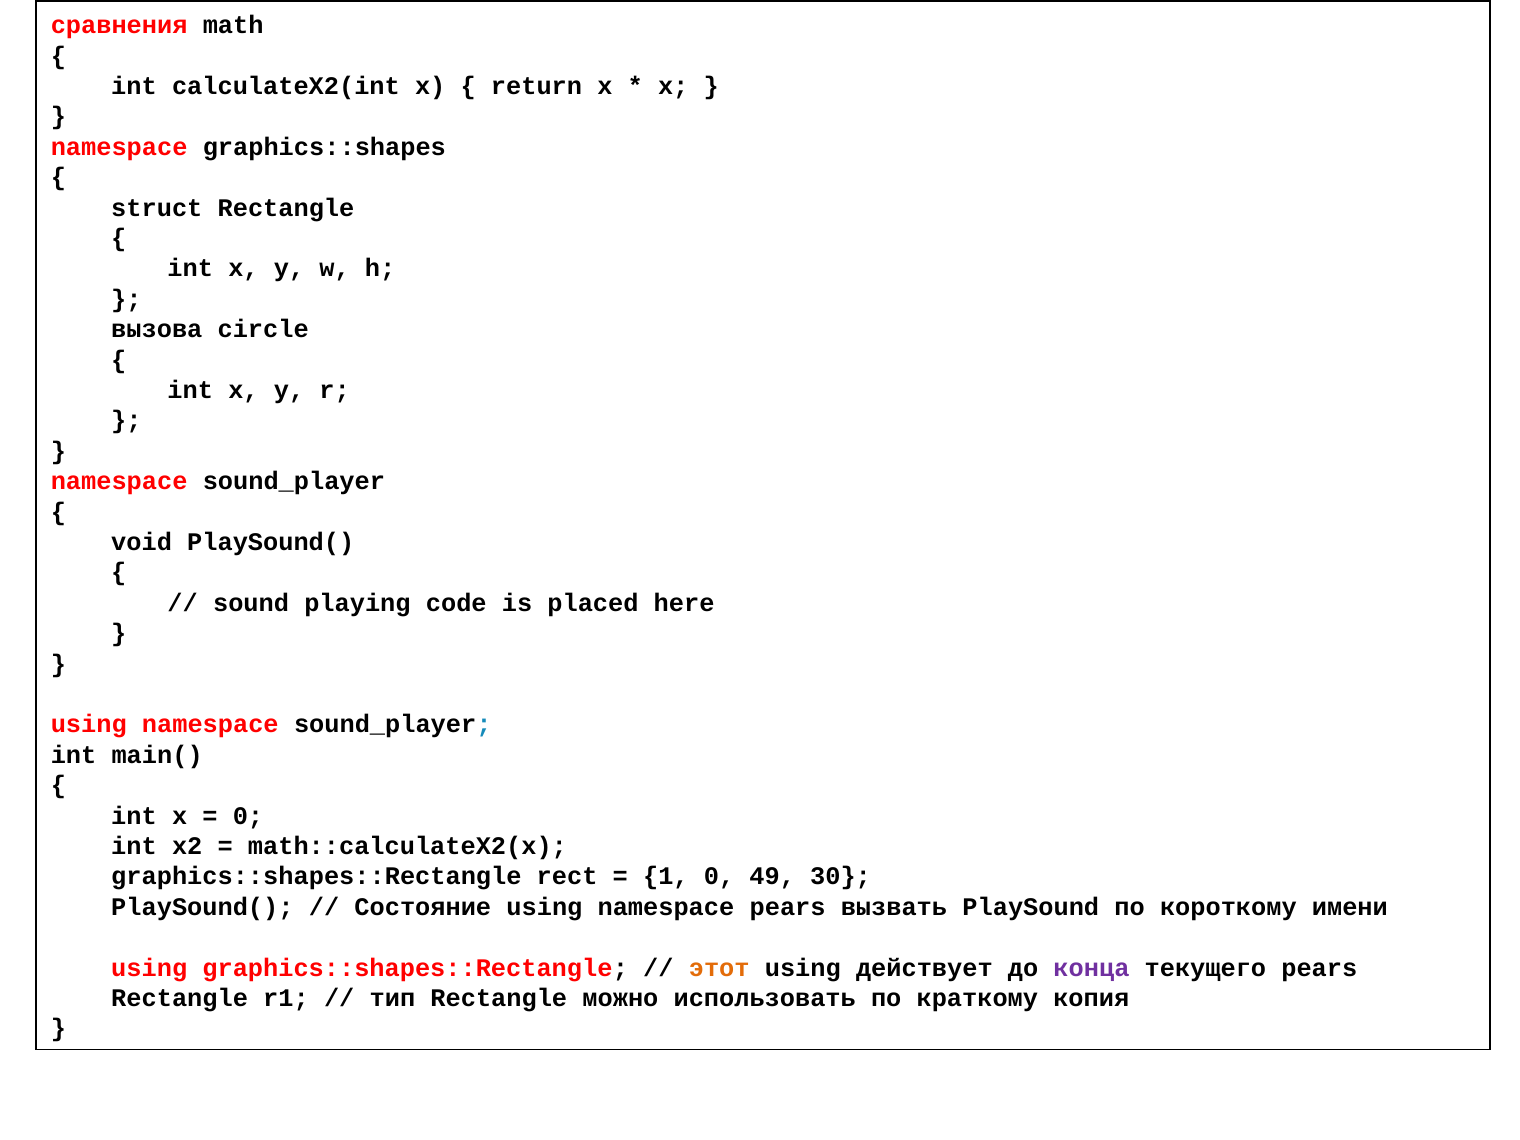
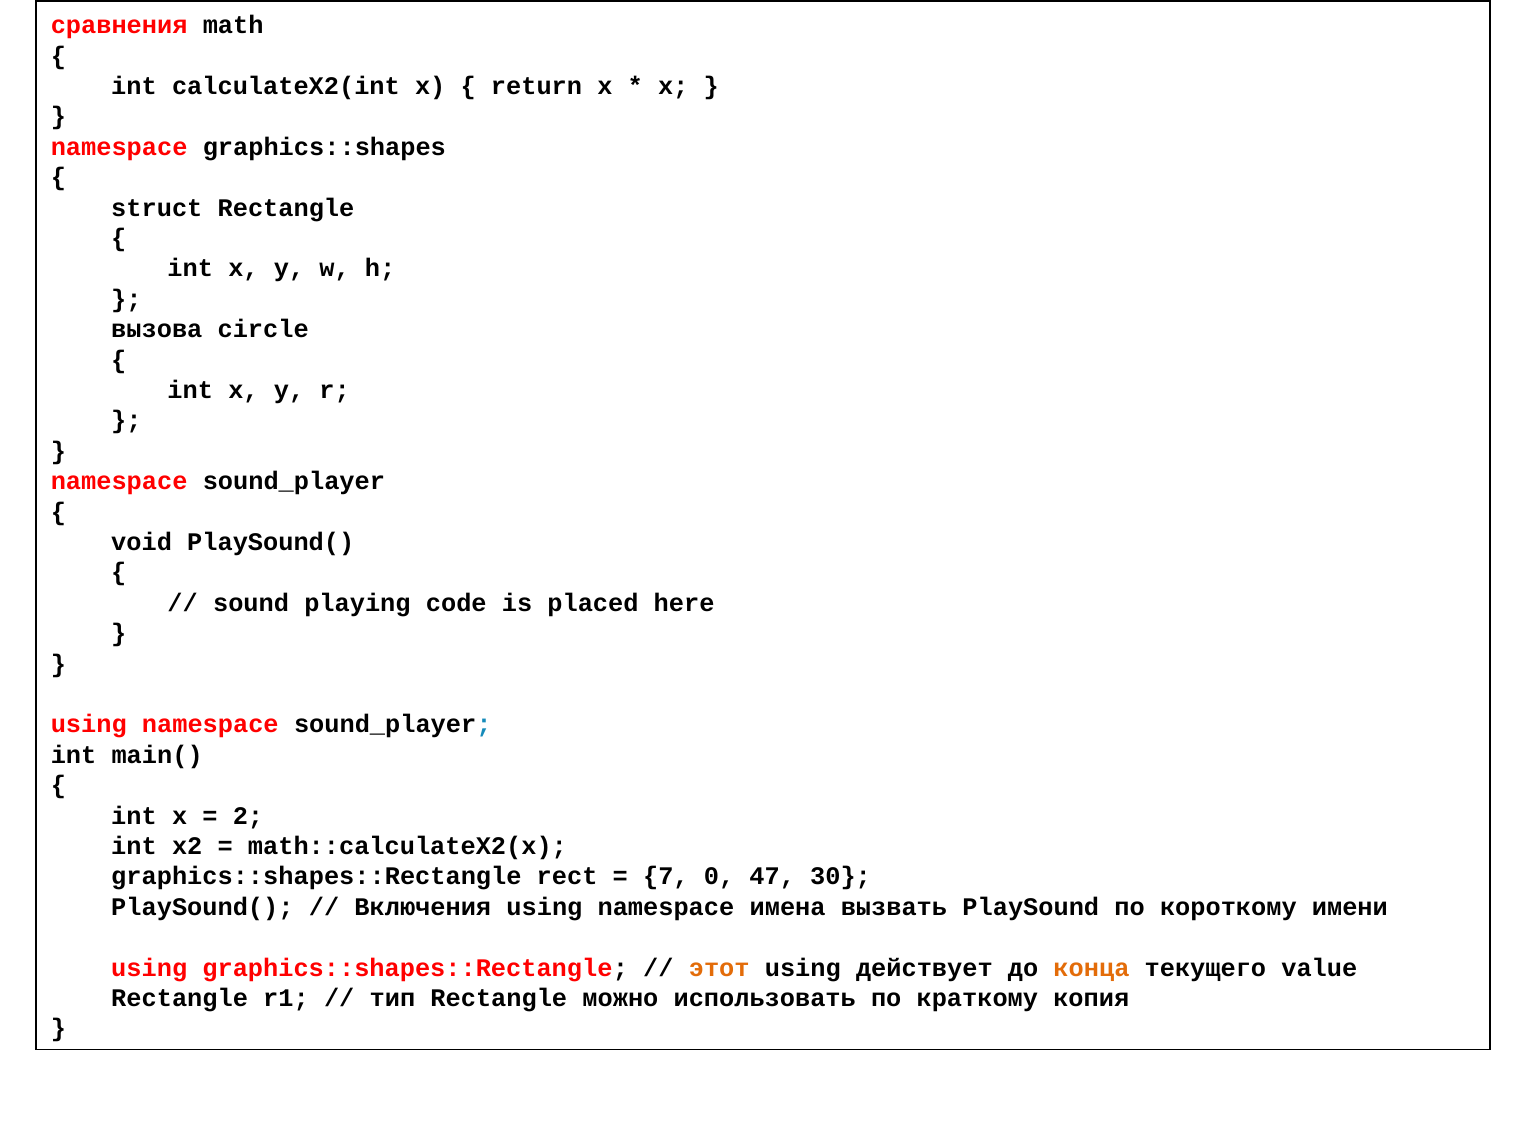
0: 0 -> 2 (248, 816)
1: 1 -> 7 (666, 876)
49: 49 -> 47 (772, 876)
Состояние: Состояние -> Включения (423, 907)
namespace pears: pears -> имена (788, 907)
конца colour: purple -> orange (1091, 968)
текущего pears: pears -> value (1319, 968)
